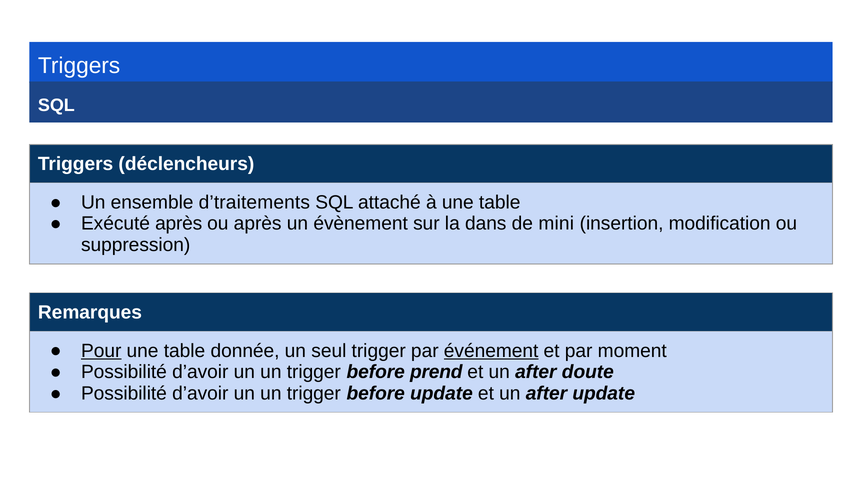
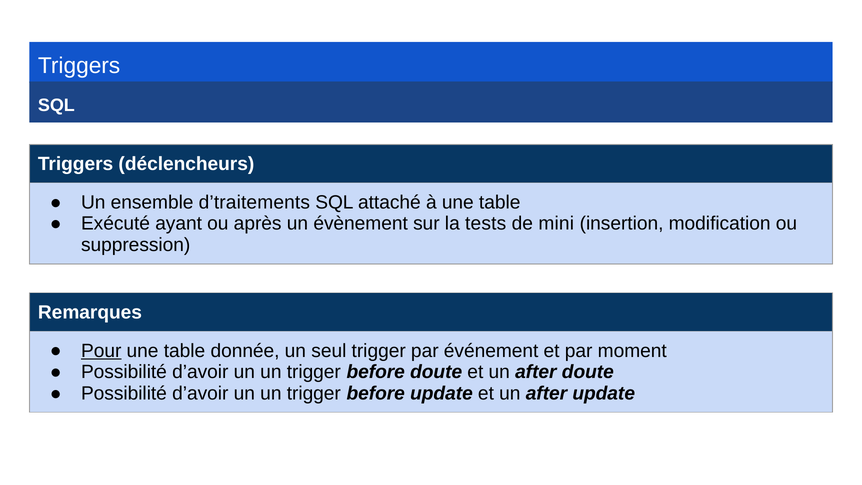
Exécuté après: après -> ayant (179, 224)
dans: dans -> tests (486, 224)
événement underline: present -> none (491, 351)
before prend: prend -> doute (436, 372)
